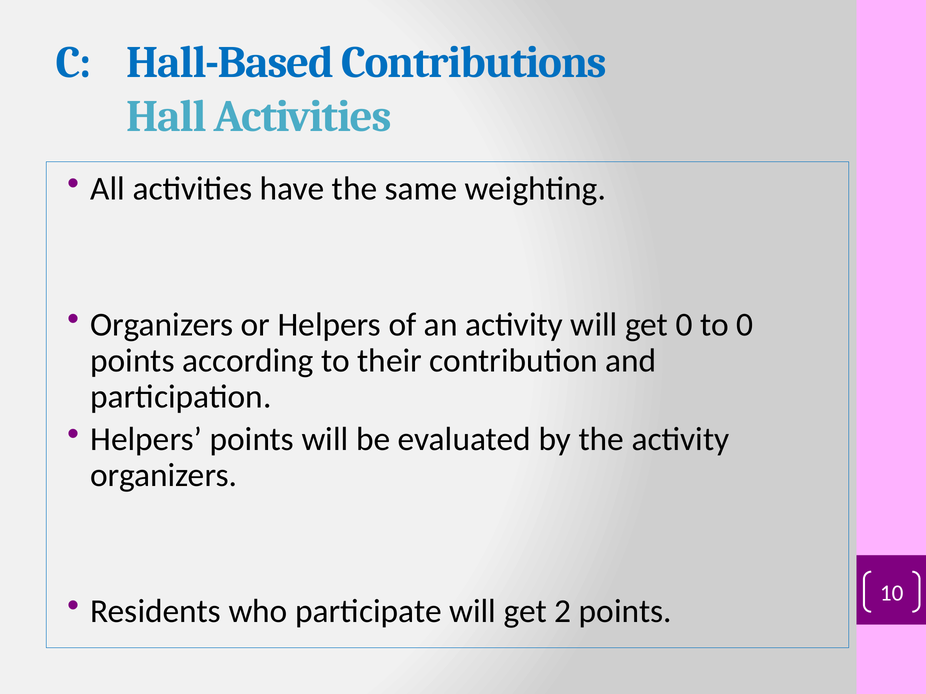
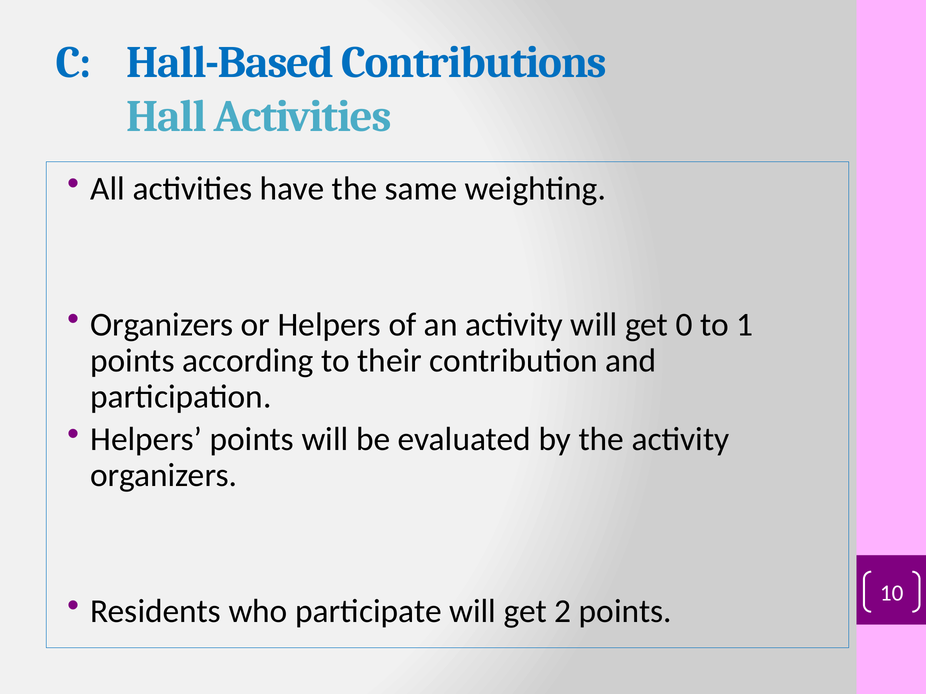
to 0: 0 -> 1 (745, 325)
